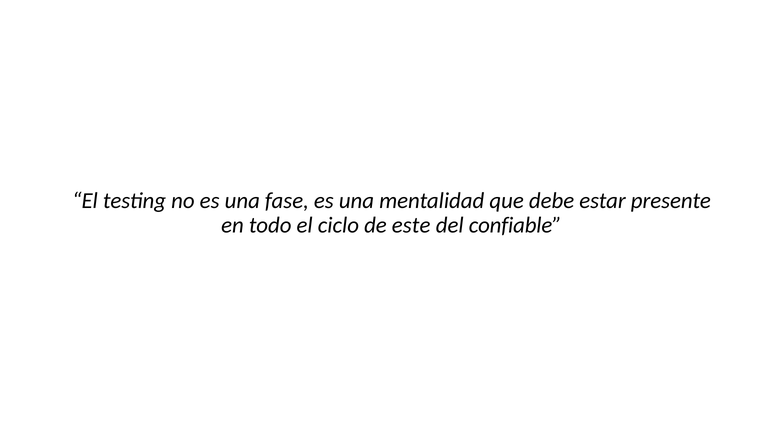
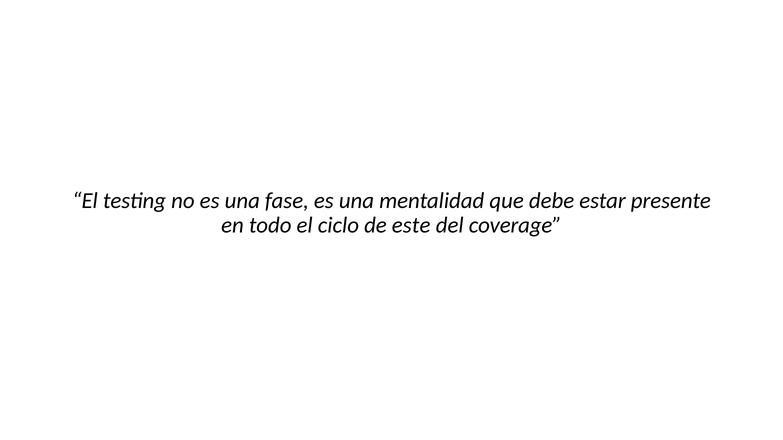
confiable: confiable -> coverage (515, 226)
